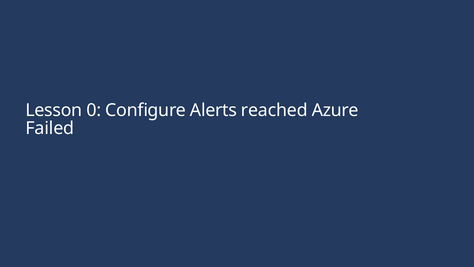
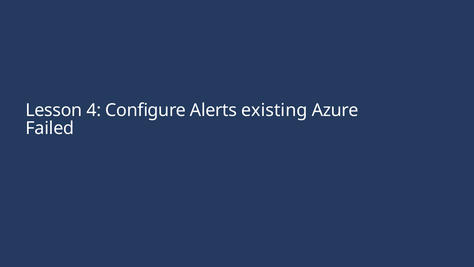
0: 0 -> 4 (94, 110)
reached: reached -> existing (274, 110)
